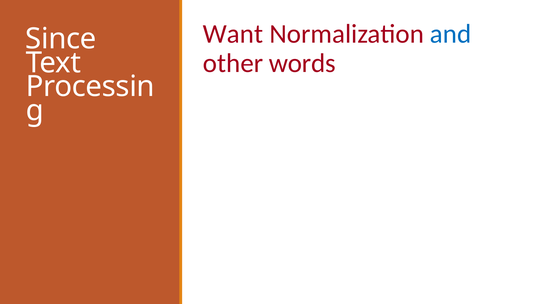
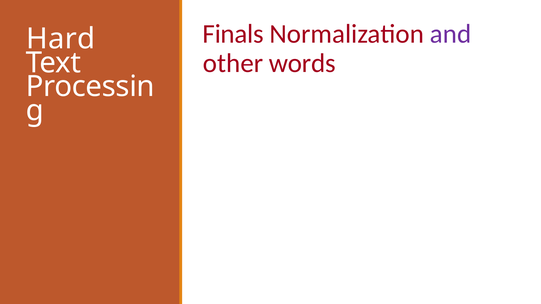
Want: Want -> Finals (233, 34)
and colour: blue -> purple (451, 34)
Since: Since -> Hard (61, 39)
